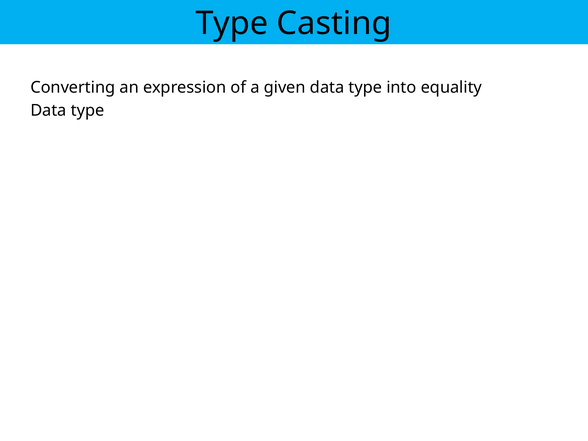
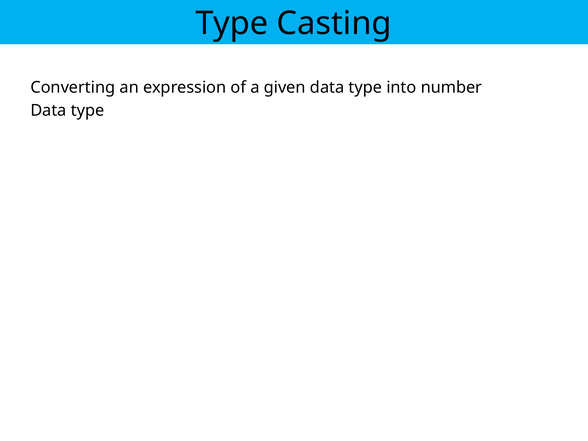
equality: equality -> number (451, 87)
